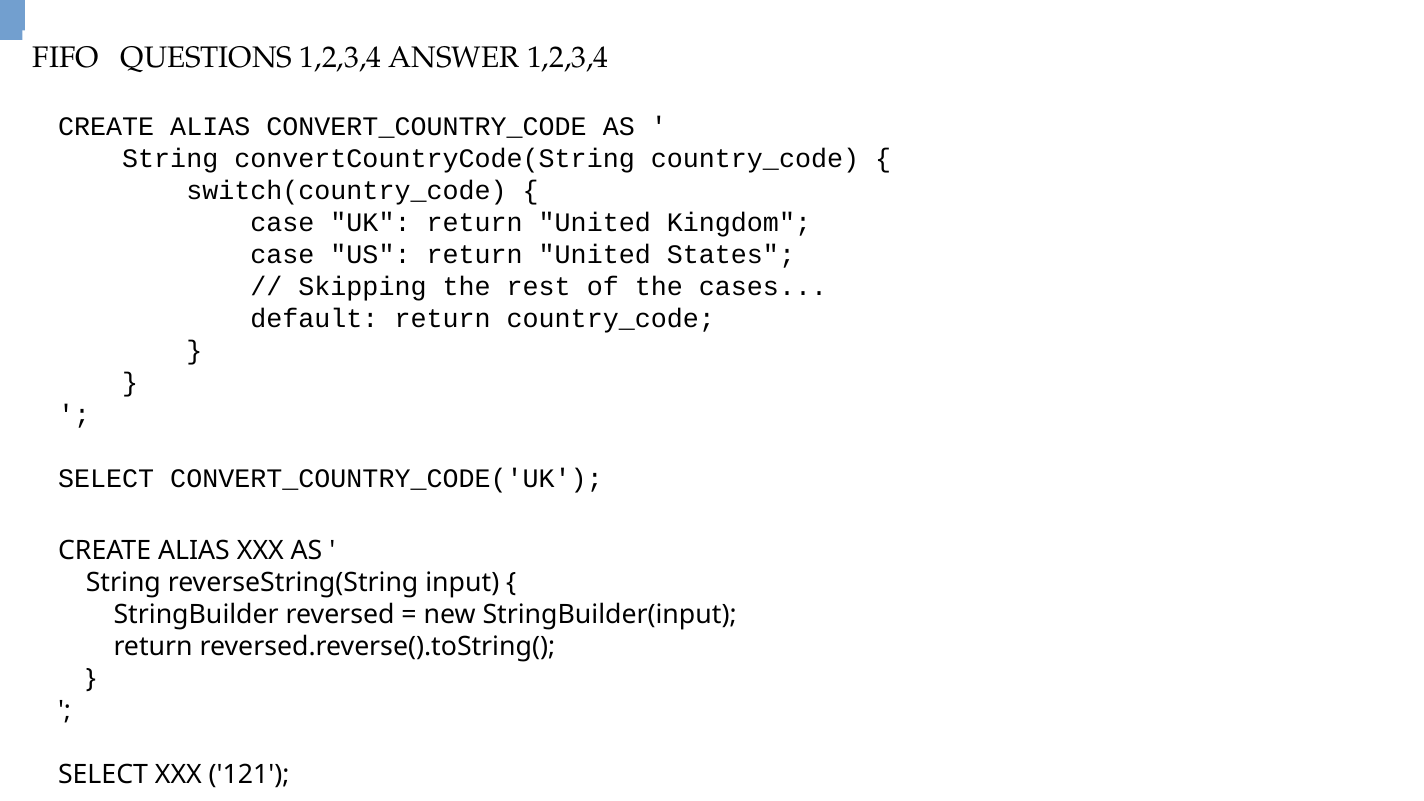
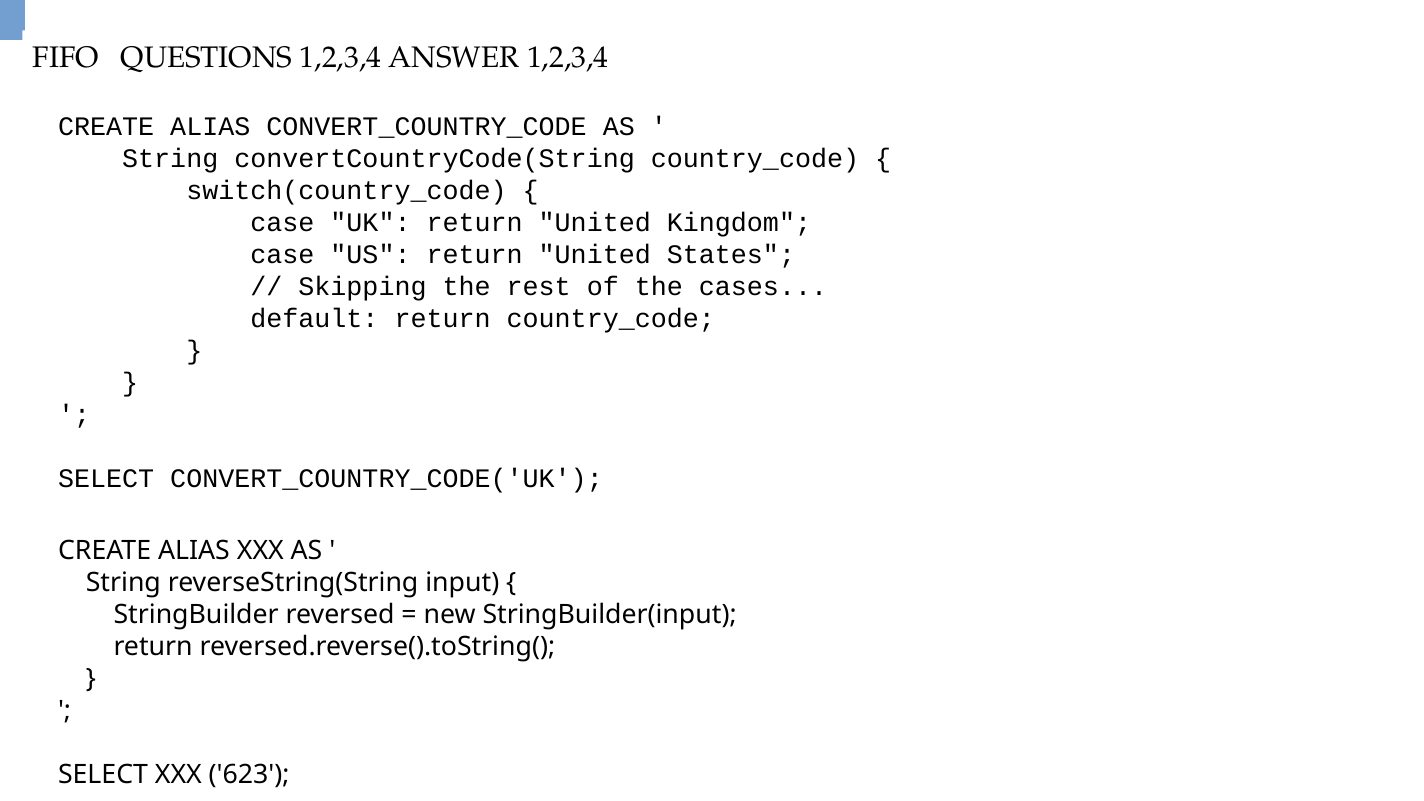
121: 121 -> 623 (249, 775)
